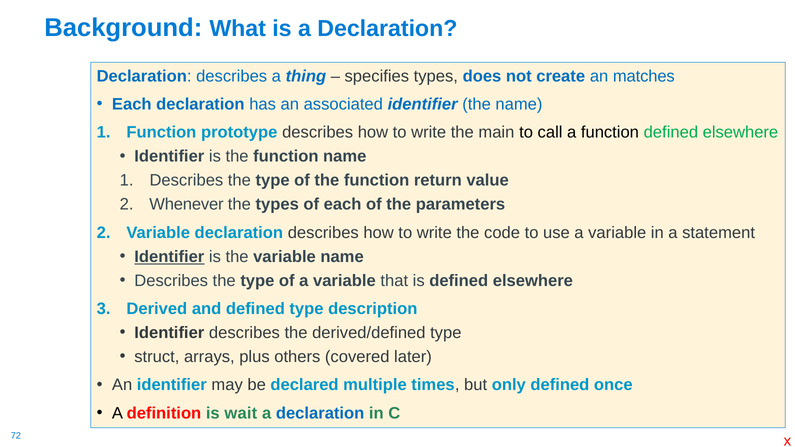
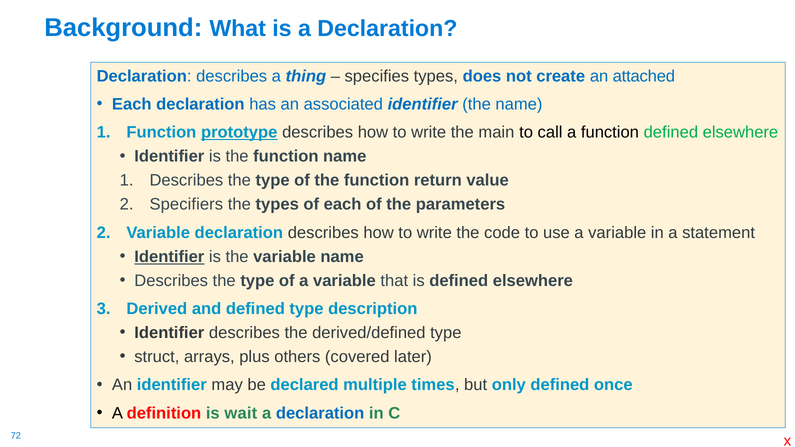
matches: matches -> attached (644, 76)
prototype underline: none -> present (239, 133)
Whenever: Whenever -> Specifiers (186, 205)
